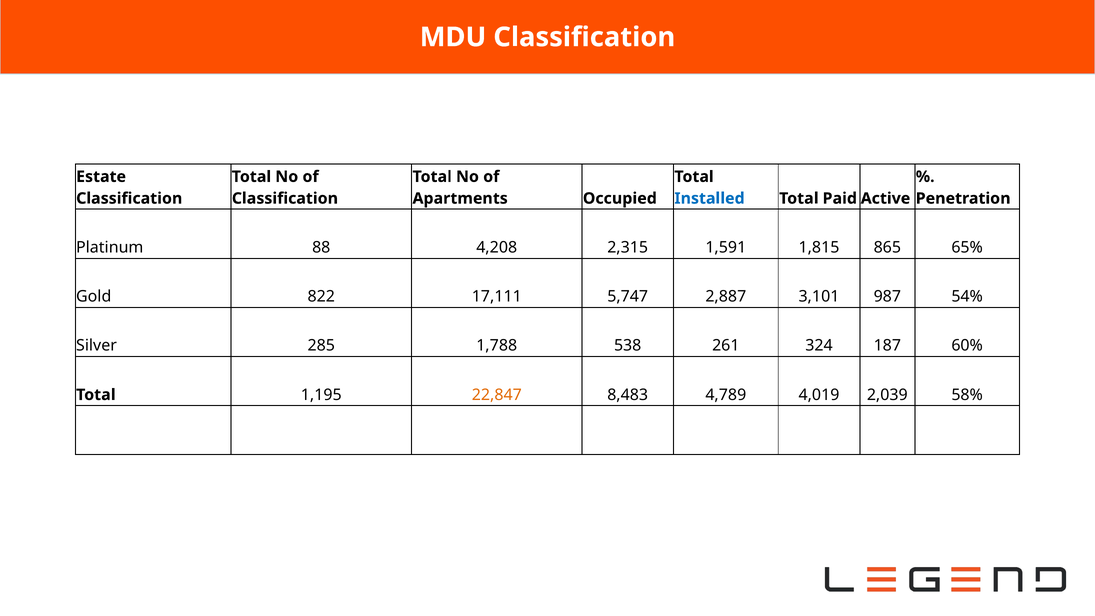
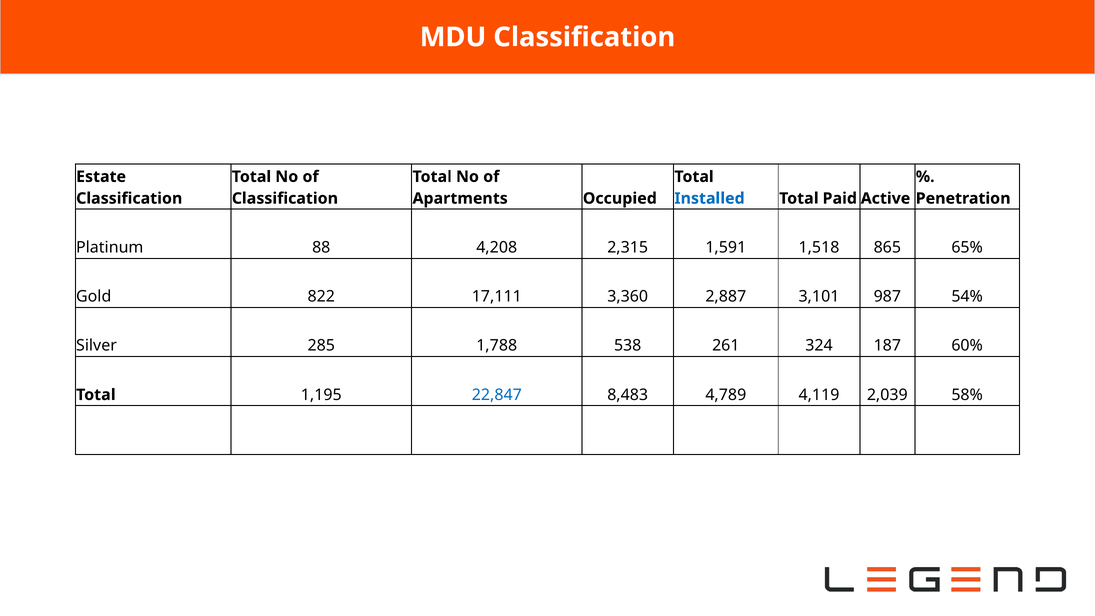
1,815: 1,815 -> 1,518 (819, 248)
5,747: 5,747 -> 3,360 (628, 297)
22,847 colour: orange -> blue (497, 395)
4,019: 4,019 -> 4,119 (819, 395)
